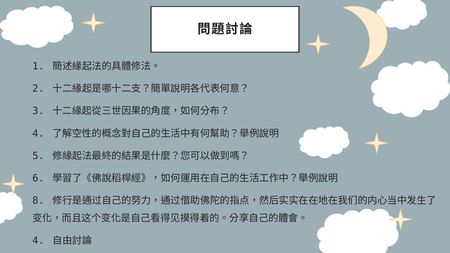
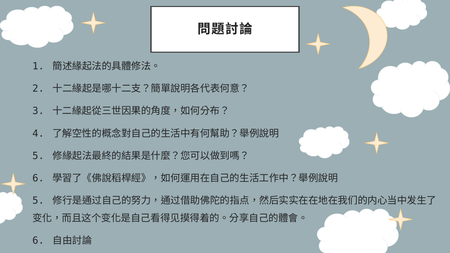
8: 8 -> 5 (38, 201)
4: 4 -> 6 (38, 241)
